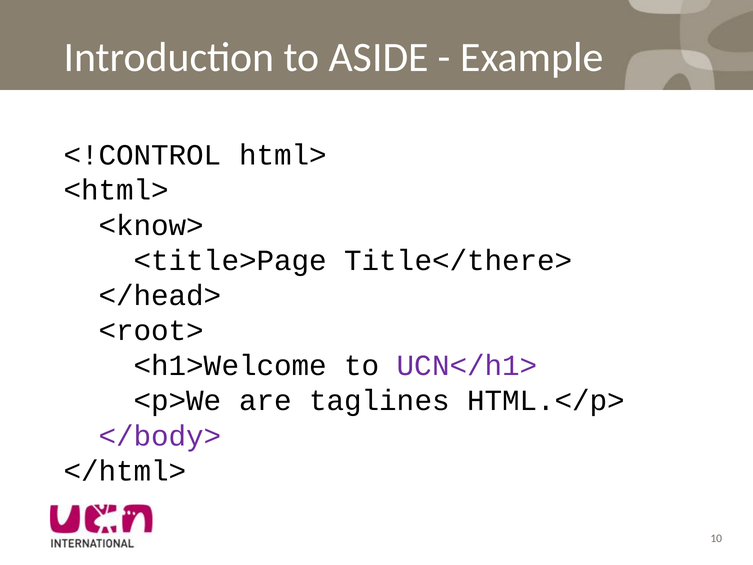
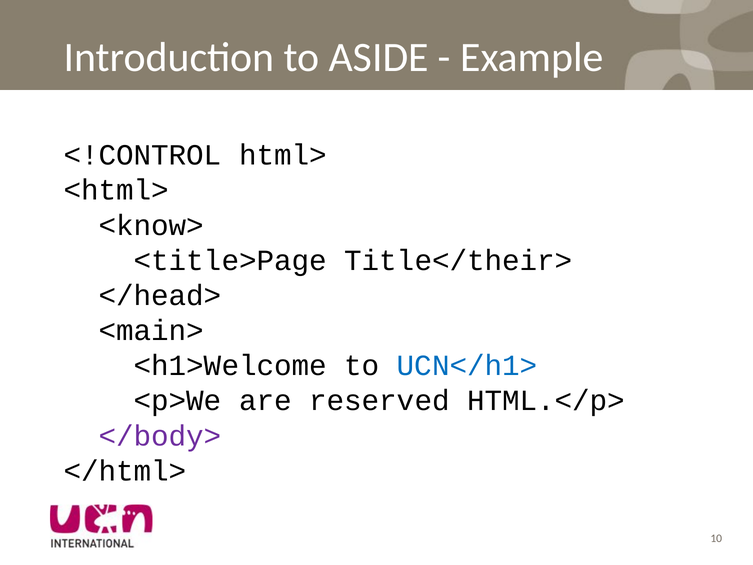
Title</there>: Title</there> -> Title</their> (458, 260)
<root>: <root> -> <main> (151, 330)
UCN</h1> colour: purple -> blue (467, 366)
taglines: taglines -> reserved (379, 401)
